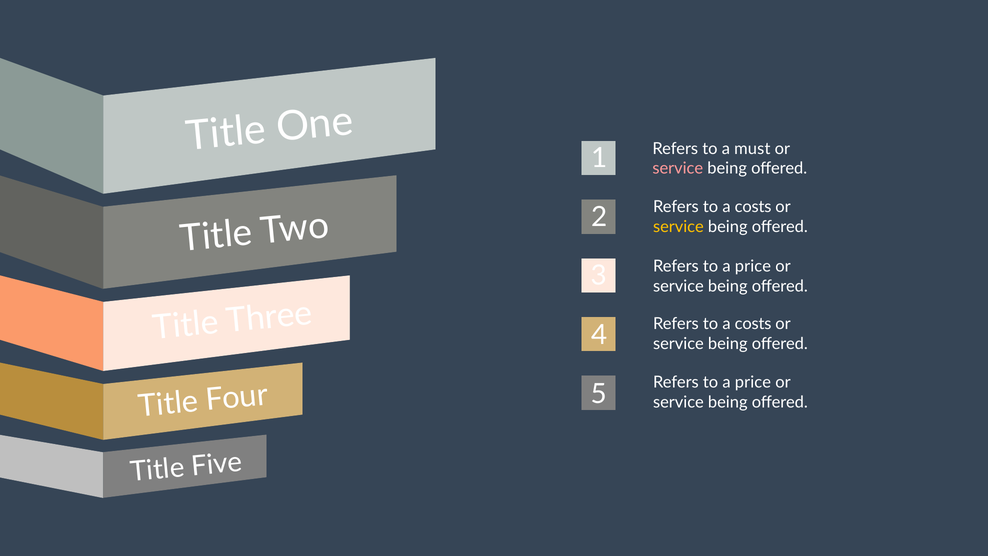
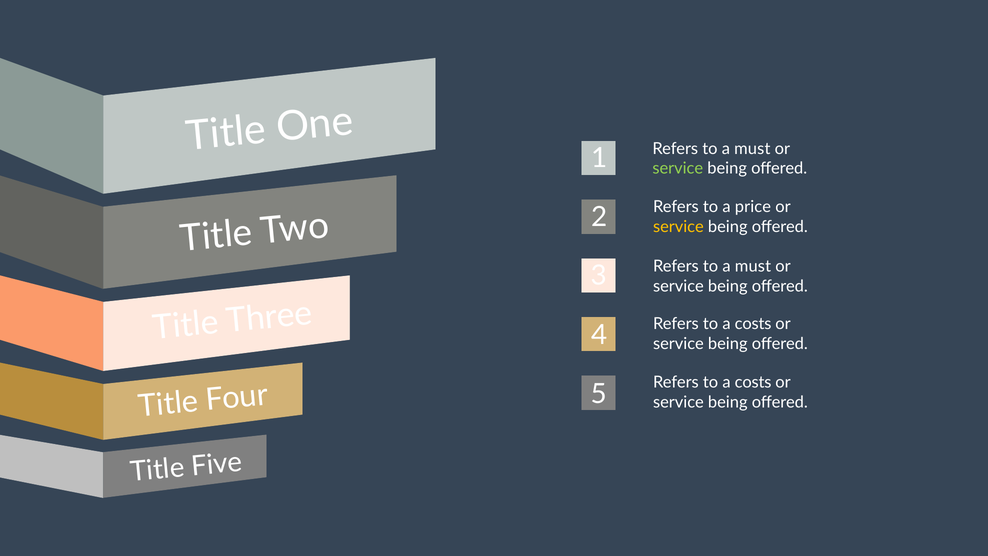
service colour: pink -> light green (678, 168)
costs: costs -> price (753, 207)
price: price -> must (753, 266)
price: price -> costs (753, 382)
